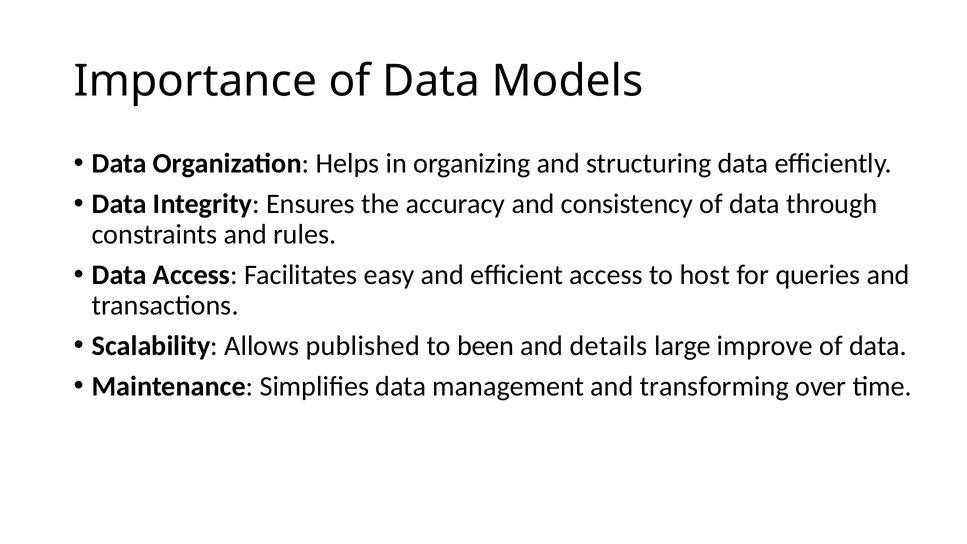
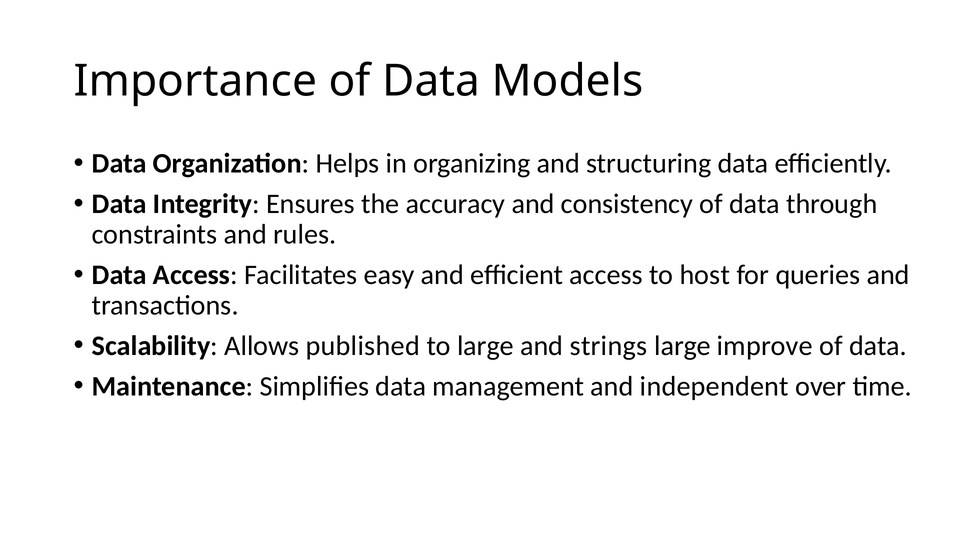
to been: been -> large (485, 346)
details: details -> strings (608, 346)
transforming: transforming -> independent (714, 386)
